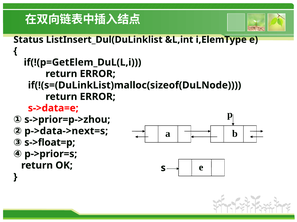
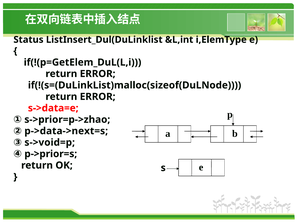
s->prior=p->zhou: s->prior=p->zhou -> s->prior=p->zhao (67, 120)
s->float=p: s->float=p -> s->void=p (50, 143)
